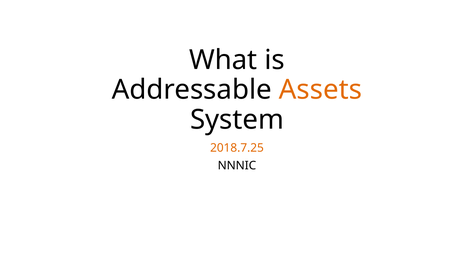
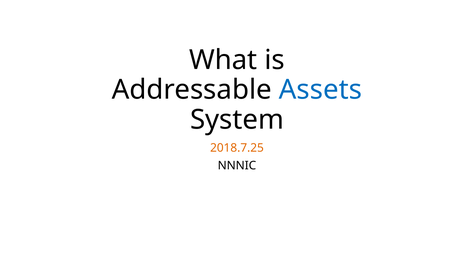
Assets colour: orange -> blue (320, 90)
